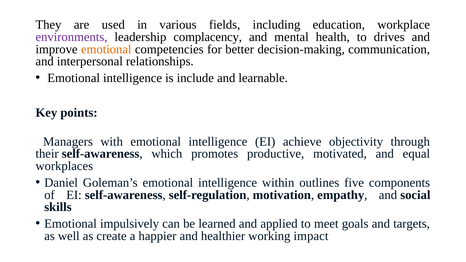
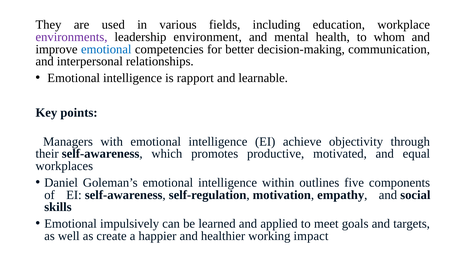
complacency: complacency -> environment (208, 37)
drives: drives -> whom (389, 37)
emotional colour: orange -> blue (106, 49)
include: include -> rapport (195, 78)
